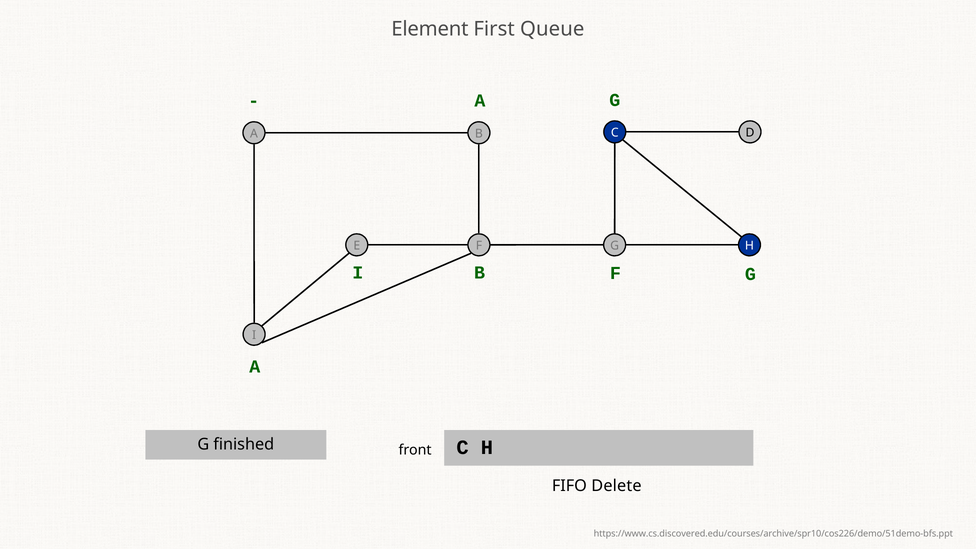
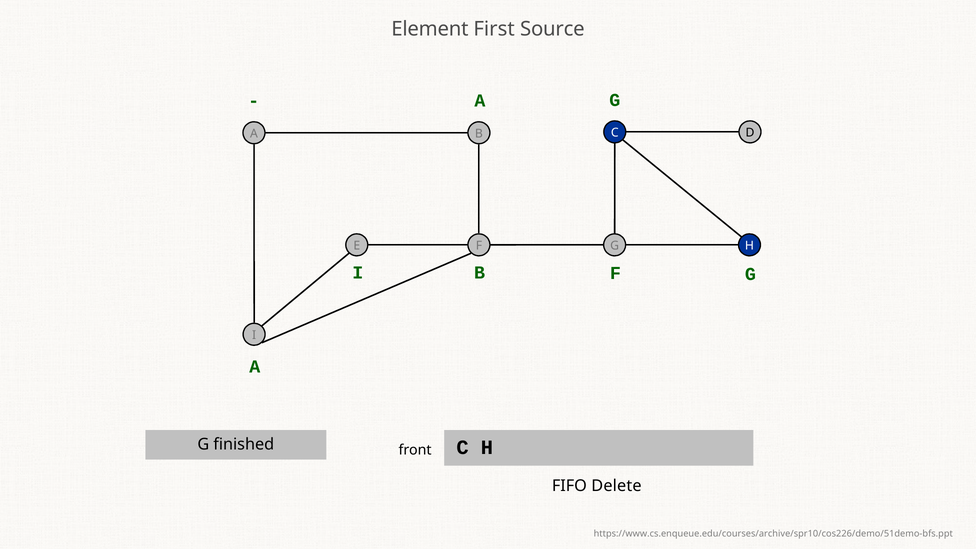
Queue: Queue -> Source (552, 29)
https://www.cs.discovered.edu/courses/archive/spr10/cos226/demo/51demo-bfs.ppt: https://www.cs.discovered.edu/courses/archive/spr10/cos226/demo/51demo-bfs.ppt -> https://www.cs.enqueue.edu/courses/archive/spr10/cos226/demo/51demo-bfs.ppt (773, 534)
